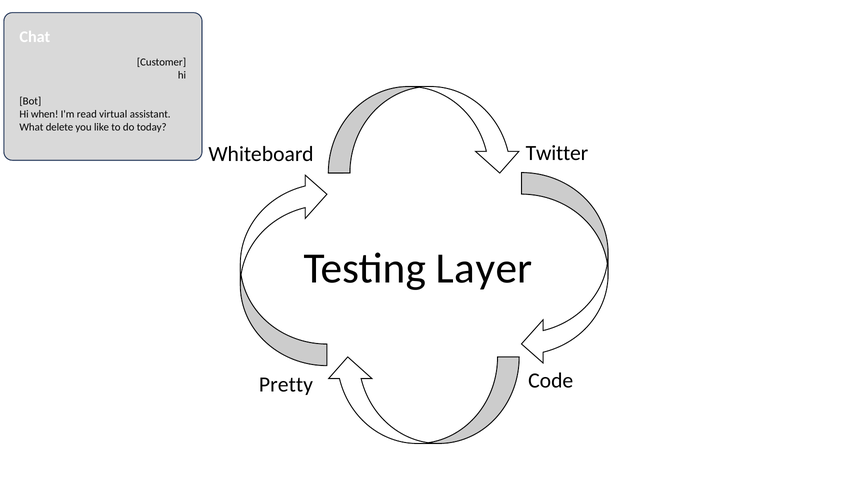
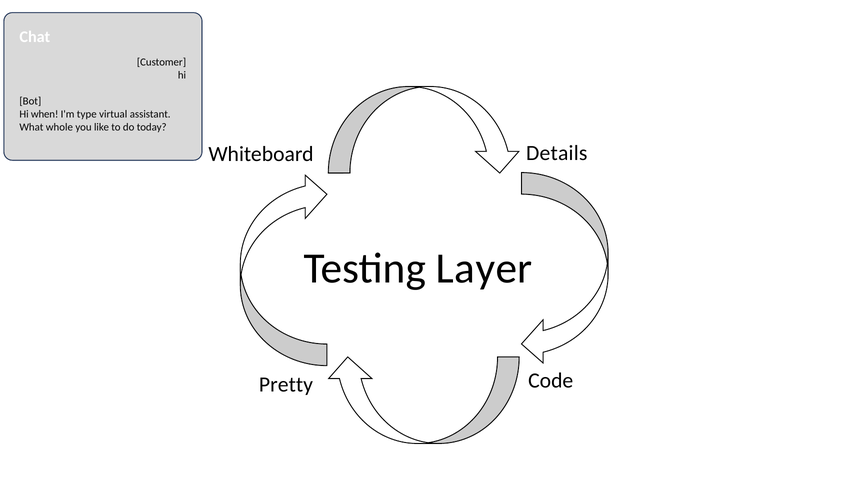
read: read -> type (87, 114)
delete: delete -> whole (59, 127)
Twitter: Twitter -> Details (557, 153)
